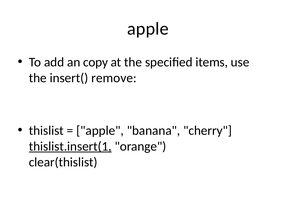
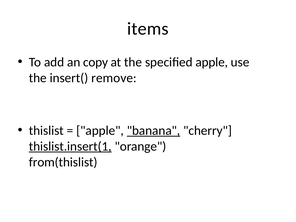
apple: apple -> items (148, 29)
specified items: items -> apple (212, 62)
banana underline: none -> present (154, 131)
clear(thislist: clear(thislist -> from(thislist (63, 162)
